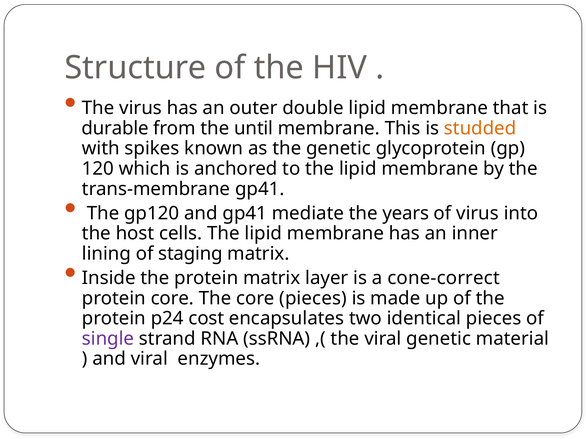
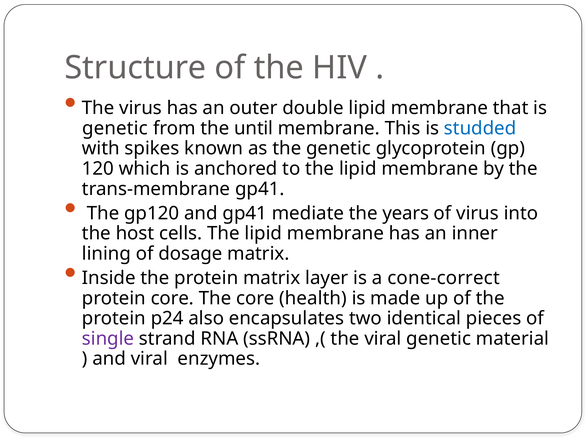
durable: durable -> genetic (115, 128)
studded colour: orange -> blue (480, 128)
staging: staging -> dosage (191, 254)
core pieces: pieces -> health (313, 299)
cost: cost -> also (206, 319)
